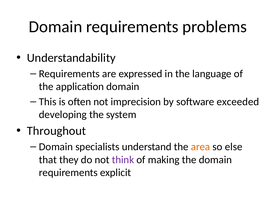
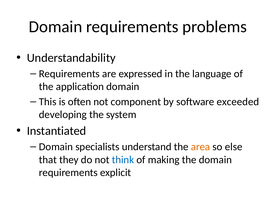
imprecision: imprecision -> component (136, 102)
Throughout: Throughout -> Instantiated (57, 131)
think colour: purple -> blue (123, 160)
